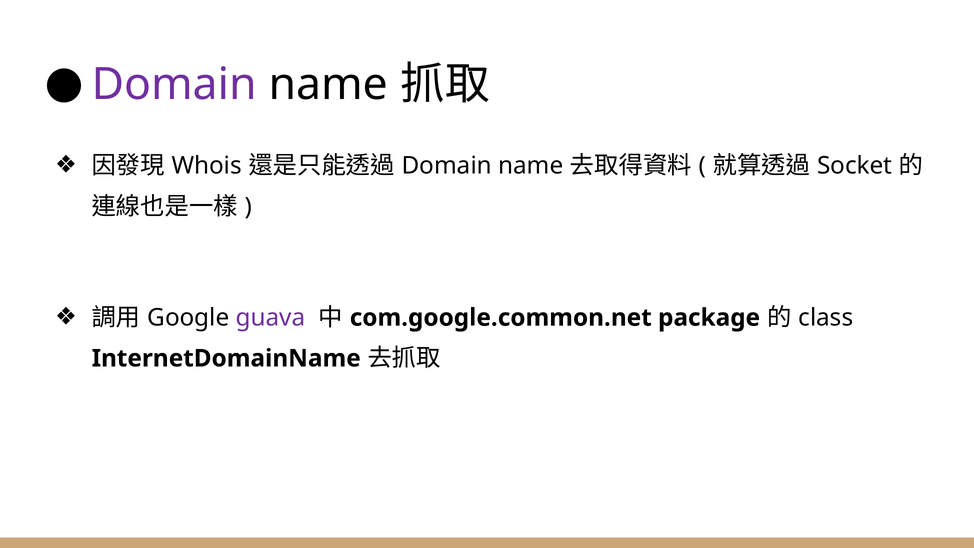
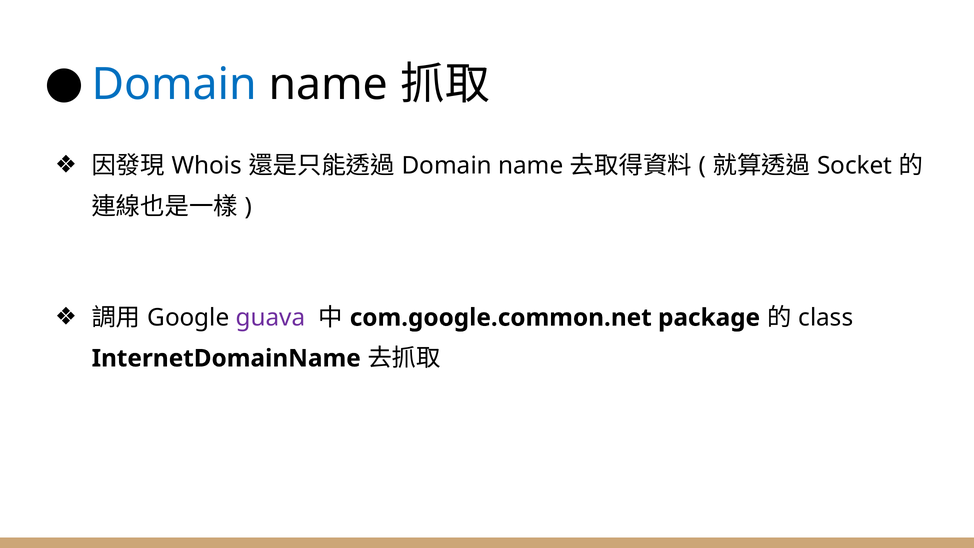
Domain colour: purple -> blue (174, 85)
